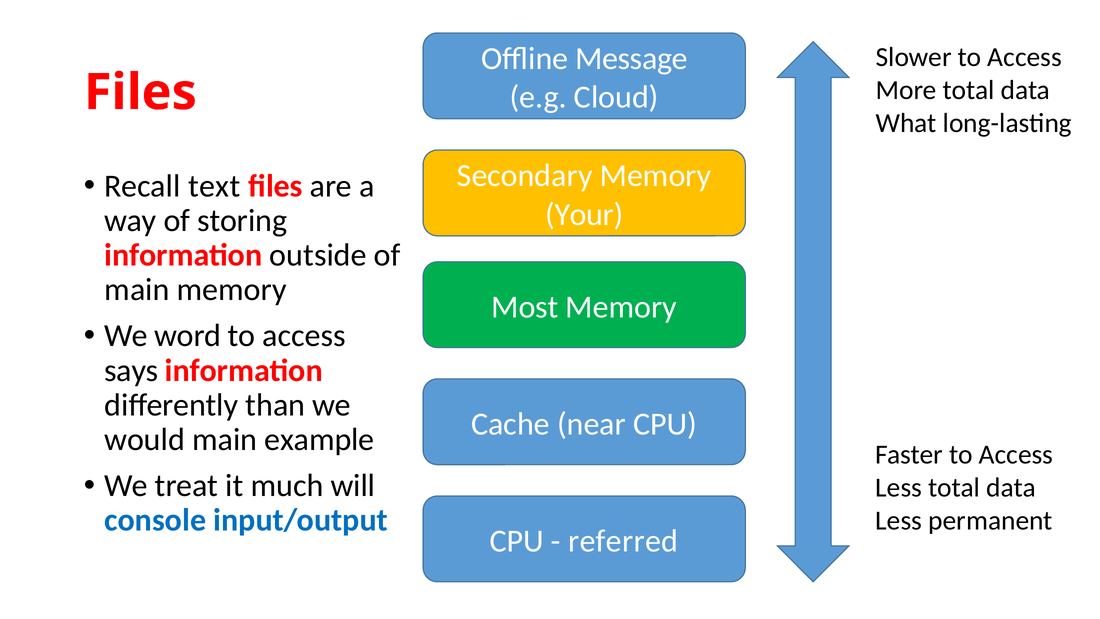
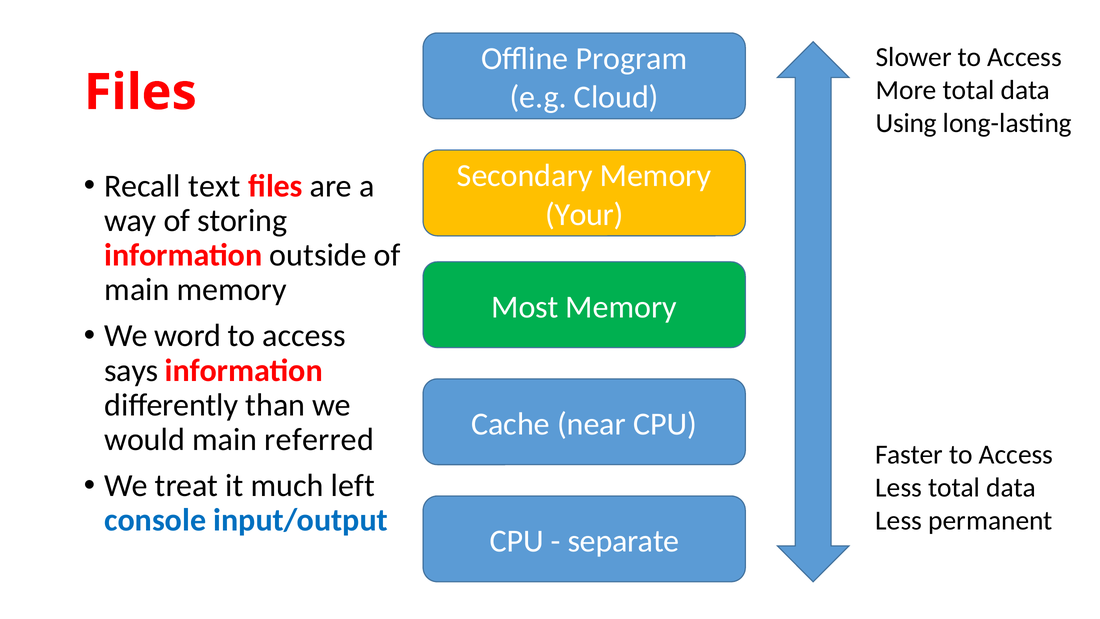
Message: Message -> Program (631, 59)
What: What -> Using (906, 123)
example: example -> referred (319, 440)
will: will -> left (353, 486)
referred: referred -> separate (624, 541)
